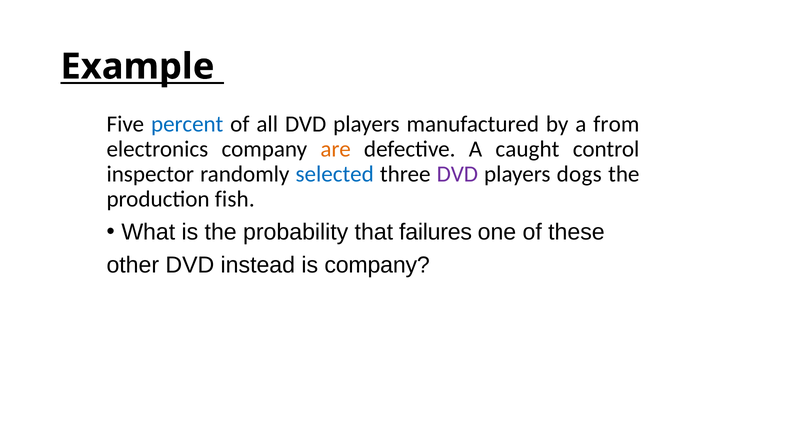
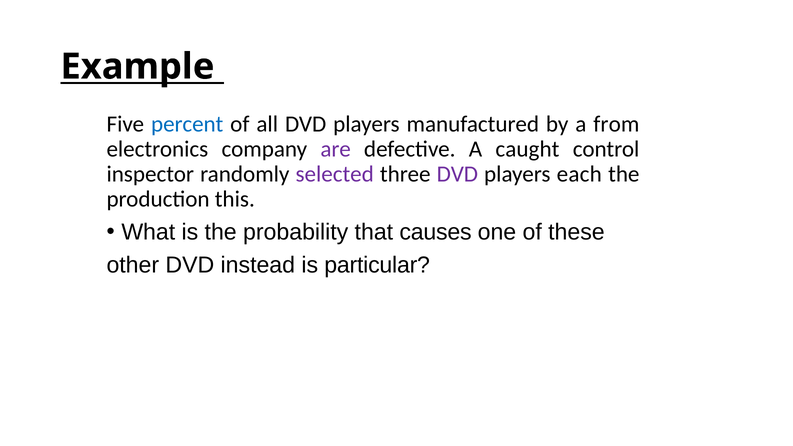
are colour: orange -> purple (336, 149)
selected colour: blue -> purple (335, 174)
dogs: dogs -> each (579, 174)
fish: fish -> this (235, 199)
failures: failures -> causes (436, 232)
is company: company -> particular (377, 265)
